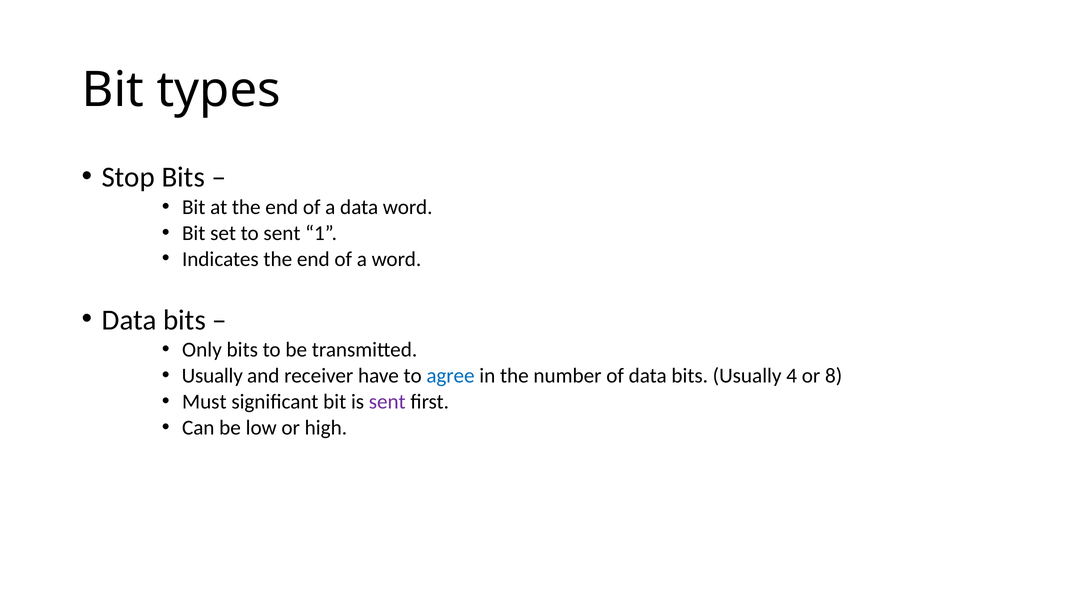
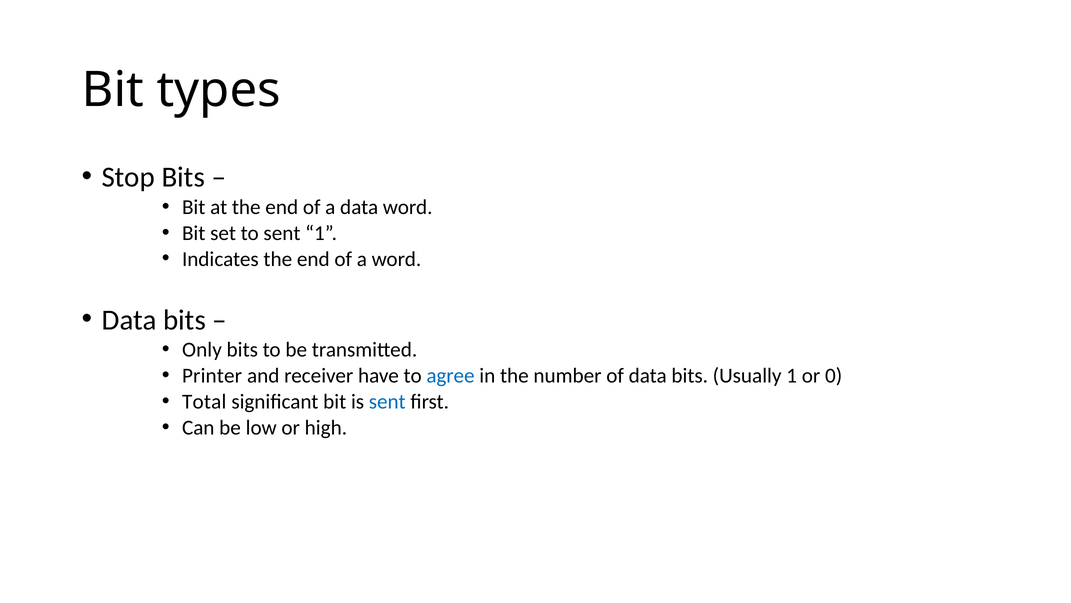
Usually: Usually -> Printer (212, 376)
Usually 4: 4 -> 1 (792, 376)
8: 8 -> 0 (834, 376)
Must: Must -> Total (204, 401)
sent colour: purple -> blue (387, 401)
